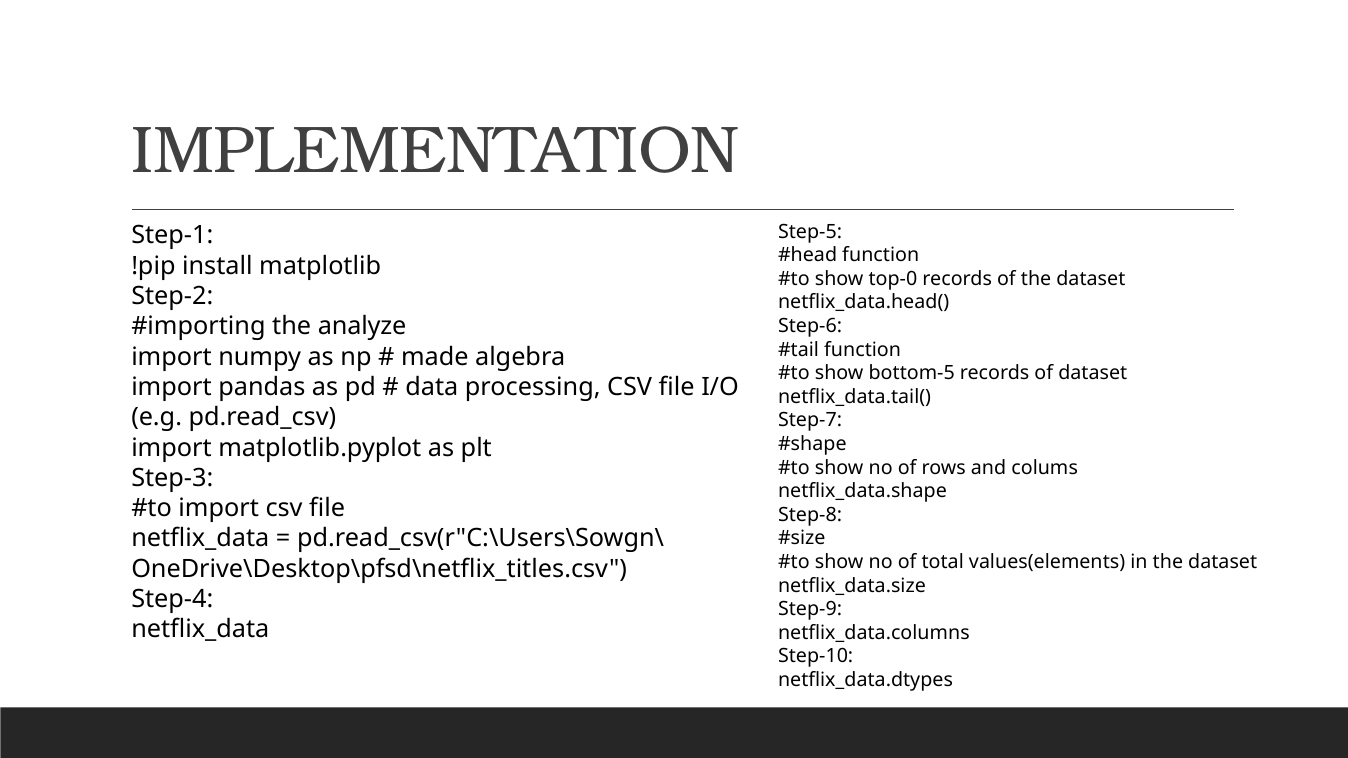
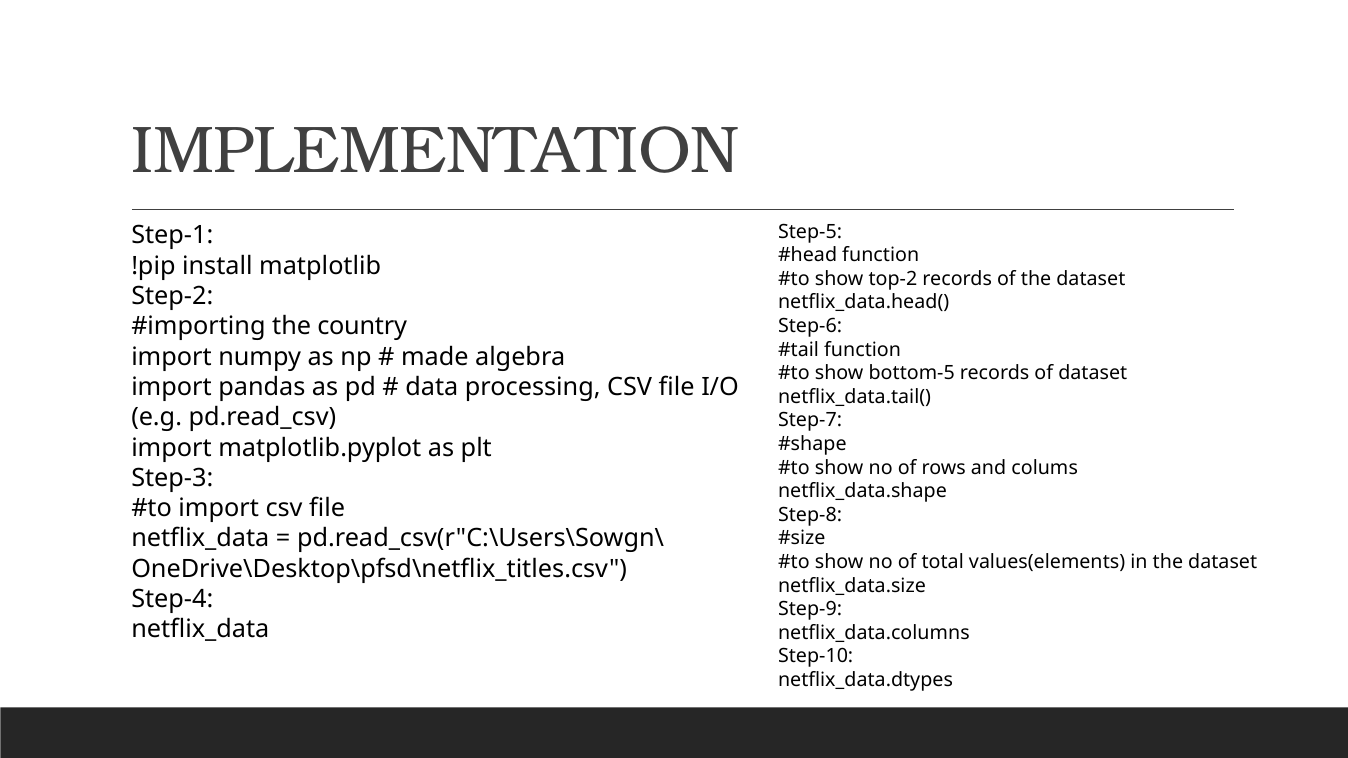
top-0: top-0 -> top-2 (893, 279)
analyze: analyze -> country (362, 327)
